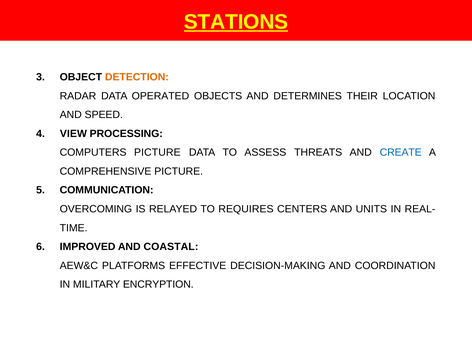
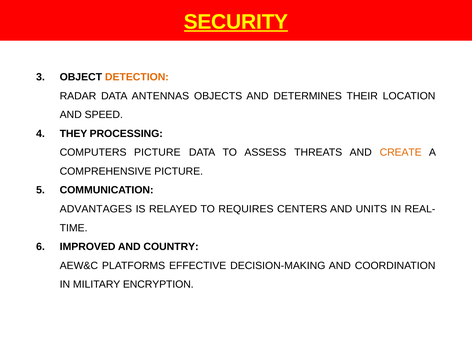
STATIONS: STATIONS -> SECURITY (236, 22)
OPERATED: OPERATED -> ANTENNAS (160, 96)
VIEW: VIEW -> THEY (73, 134)
CREATE colour: blue -> orange (401, 152)
OVERCOMING: OVERCOMING -> ADVANTAGES (96, 209)
COASTAL: COASTAL -> COUNTRY (171, 247)
